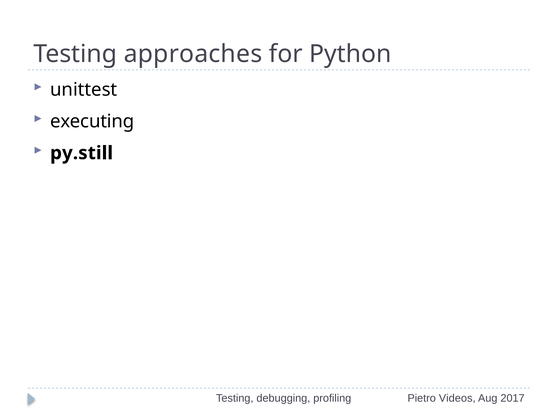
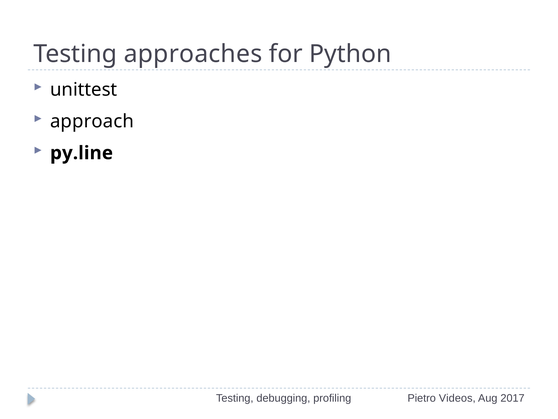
executing: executing -> approach (92, 121)
py.still: py.still -> py.line (82, 153)
